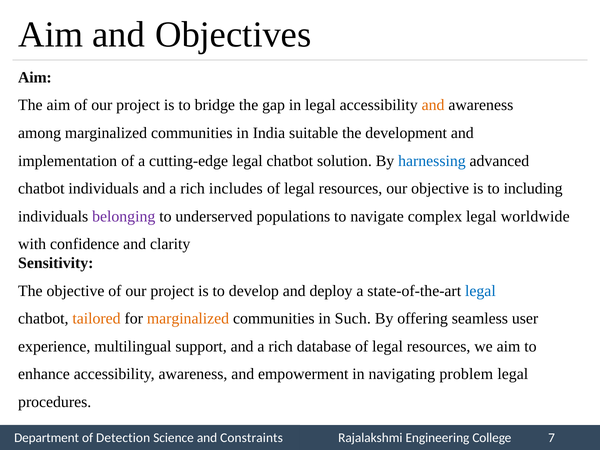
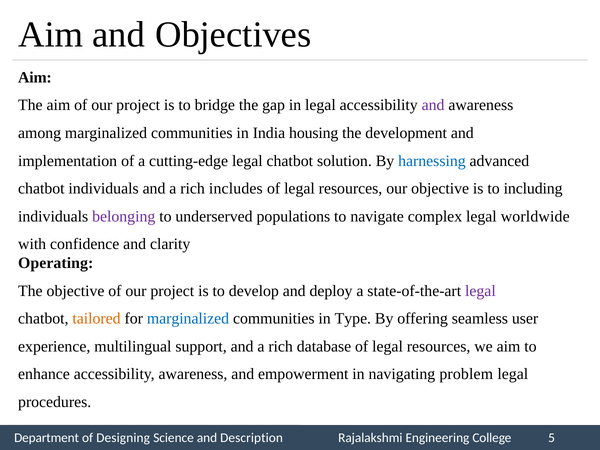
and colour: orange -> purple (433, 105)
suitable: suitable -> housing (314, 133)
Sensitivity: Sensitivity -> Operating (56, 263)
legal colour: blue -> purple (480, 291)
marginalized colour: orange -> blue (188, 319)
Such: Such -> Type (353, 319)
Detection: Detection -> Designing (123, 438)
Constraints: Constraints -> Description (252, 438)
7: 7 -> 5 (552, 438)
